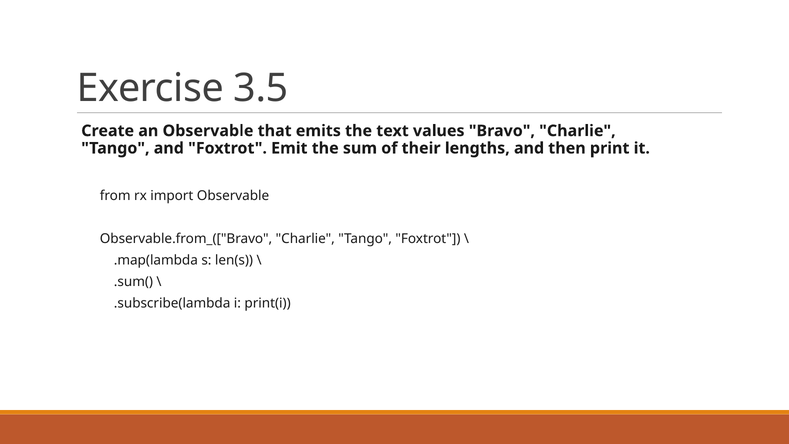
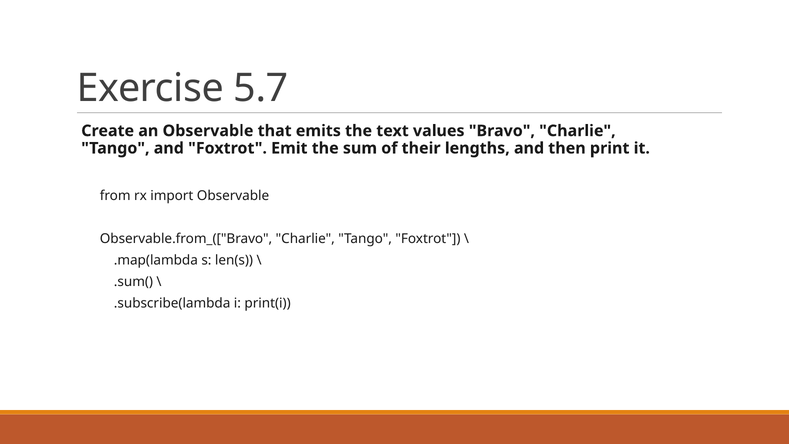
3.5: 3.5 -> 5.7 (261, 88)
